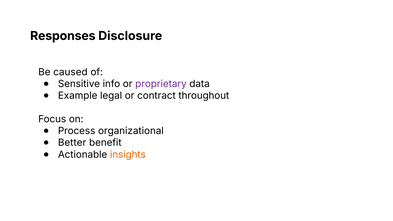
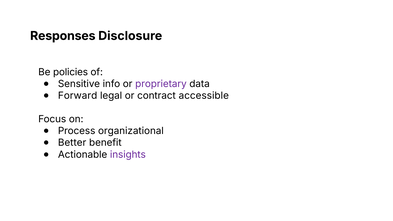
caused: caused -> policies (71, 72)
Example: Example -> Forward (78, 96)
throughout: throughout -> accessible (204, 96)
insights colour: orange -> purple (128, 155)
